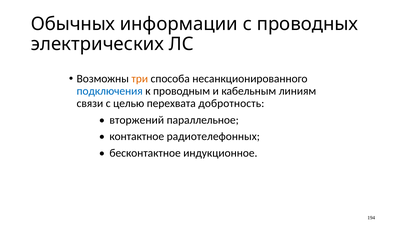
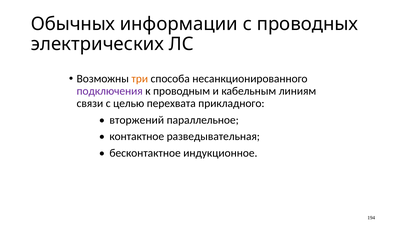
подключения colour: blue -> purple (110, 91)
добротность: добротность -> прикладного (231, 104)
радиотелефонных: радиотелефонных -> разведывательная (213, 137)
